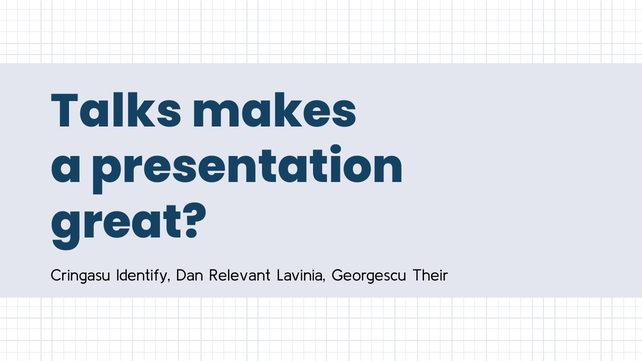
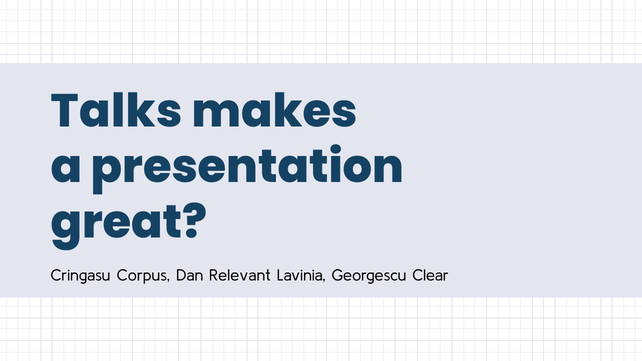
Identify: Identify -> Corpus (143, 275)
Their: Their -> Clear (431, 275)
